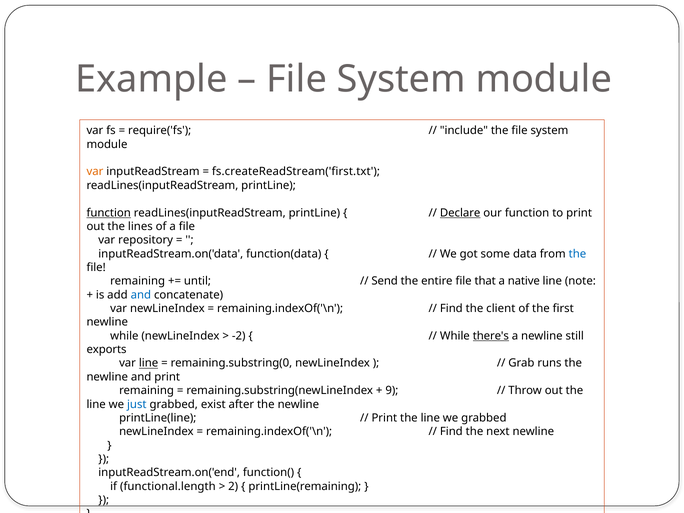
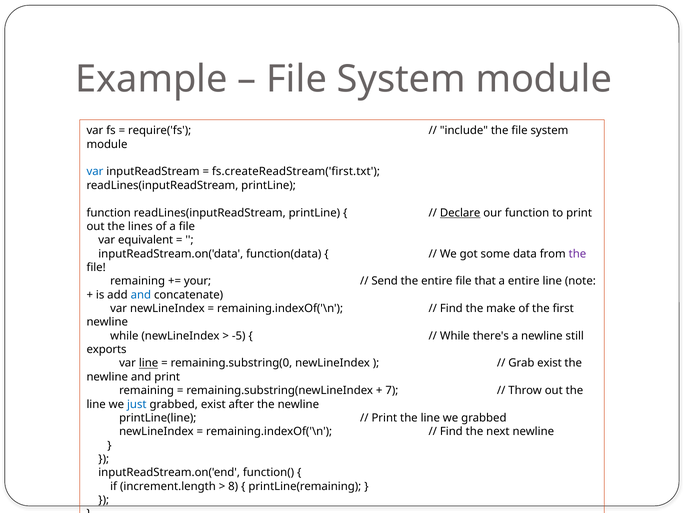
var colour: orange -> blue (95, 172)
function underline: present -> none (109, 213)
repository: repository -> equivalent (146, 240)
the colour: blue -> purple (577, 254)
until: until -> your (198, 281)
a native: native -> entire (524, 281)
client: client -> make (501, 309)
-2: -2 -> -5 (239, 336)
there's underline: present -> none (491, 336)
Grab runs: runs -> exist (550, 363)
9: 9 -> 7 (392, 391)
functional.length: functional.length -> increment.length (168, 486)
2: 2 -> 8 (233, 486)
